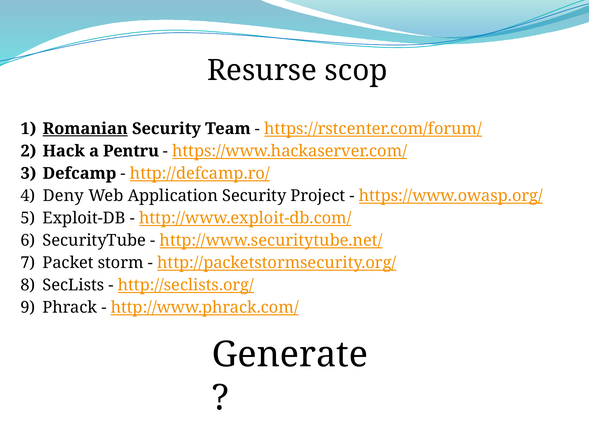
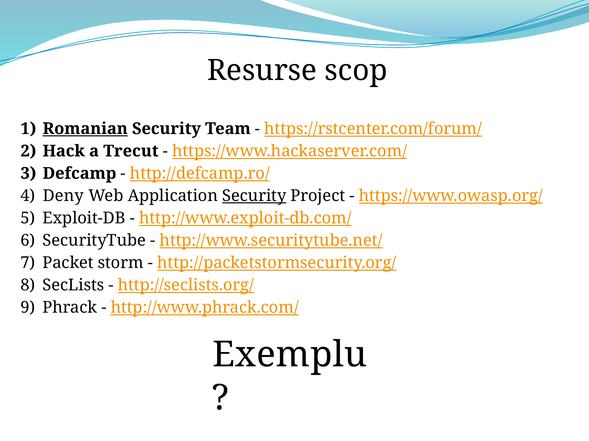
Pentru: Pentru -> Trecut (131, 151)
Security underline: none -> present (254, 196)
Generate: Generate -> Exemplu (290, 355)
